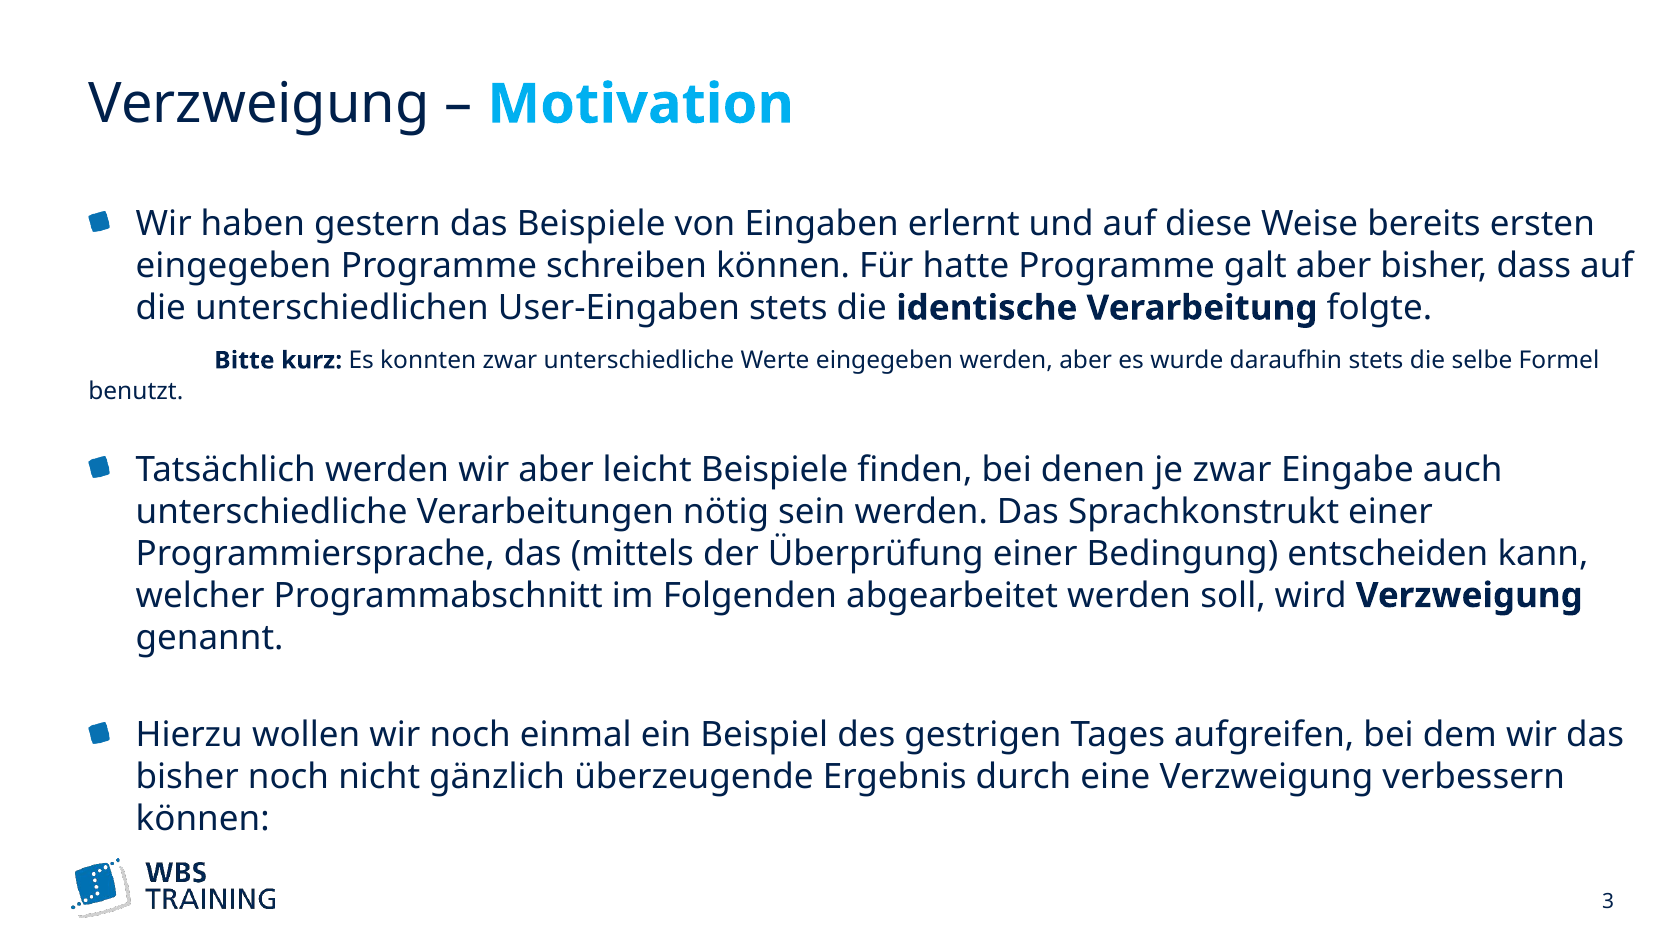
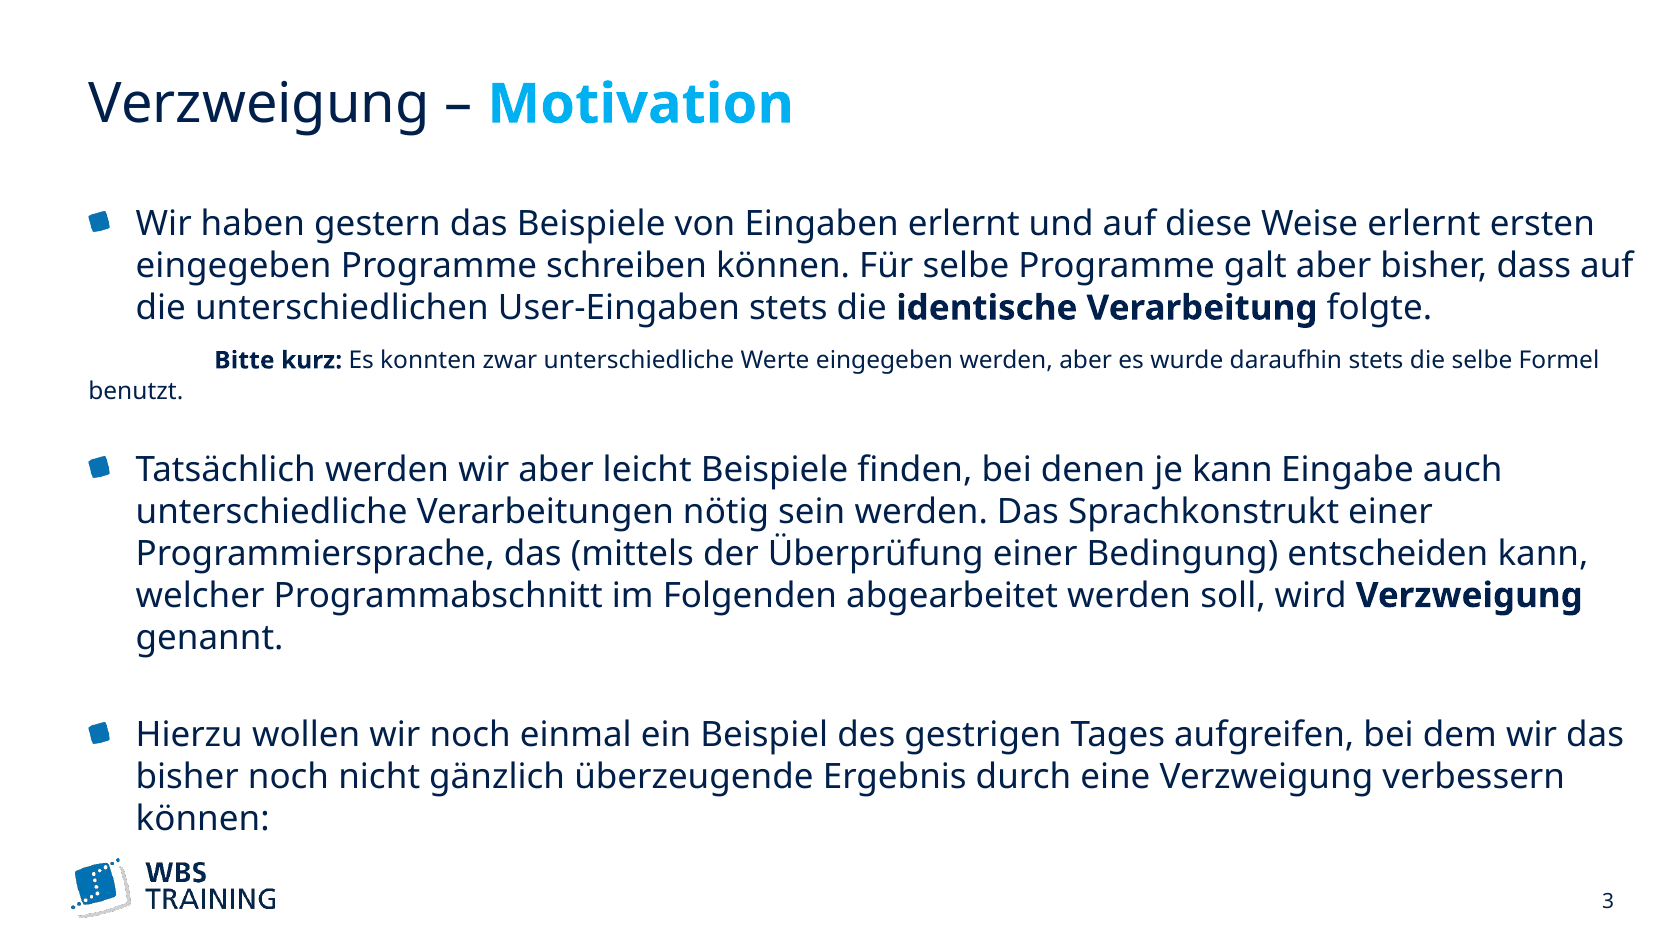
Weise bereits: bereits -> erlernt (1424, 224)
Für hatte: hatte -> selbe (966, 266)
je zwar: zwar -> kann (1232, 470)
